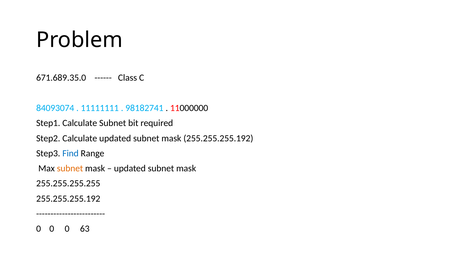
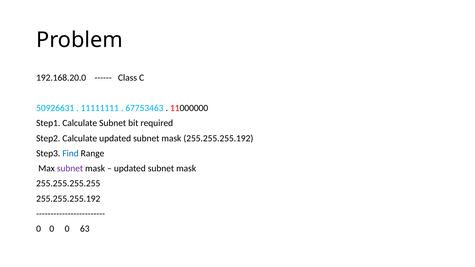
671.689.35.0: 671.689.35.0 -> 192.168.20.0 (61, 78)
84093074: 84093074 -> 50926631 (55, 108)
98182741: 98182741 -> 67753463 (144, 108)
subnet colour: orange -> purple (70, 169)
